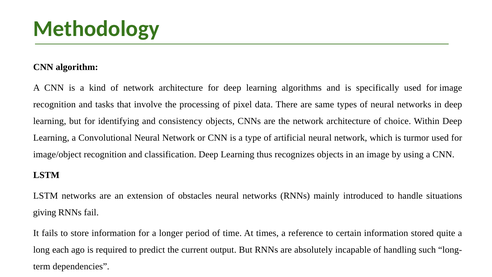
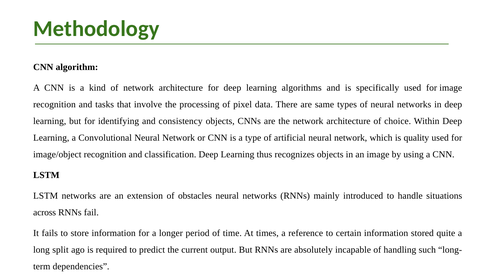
turmor: turmor -> quality (416, 138)
giving: giving -> across (45, 212)
each: each -> split (60, 250)
